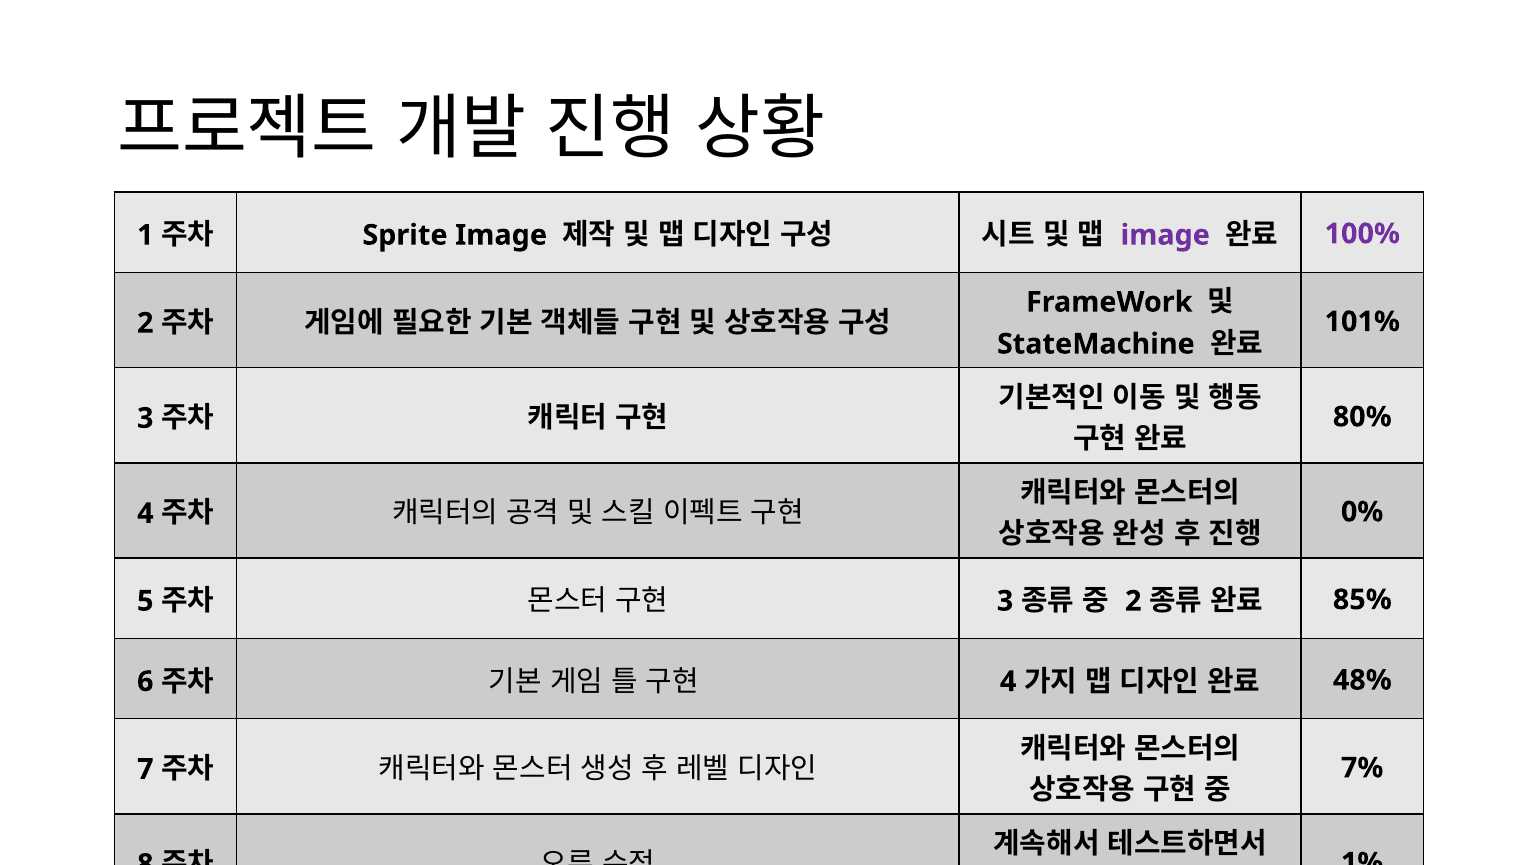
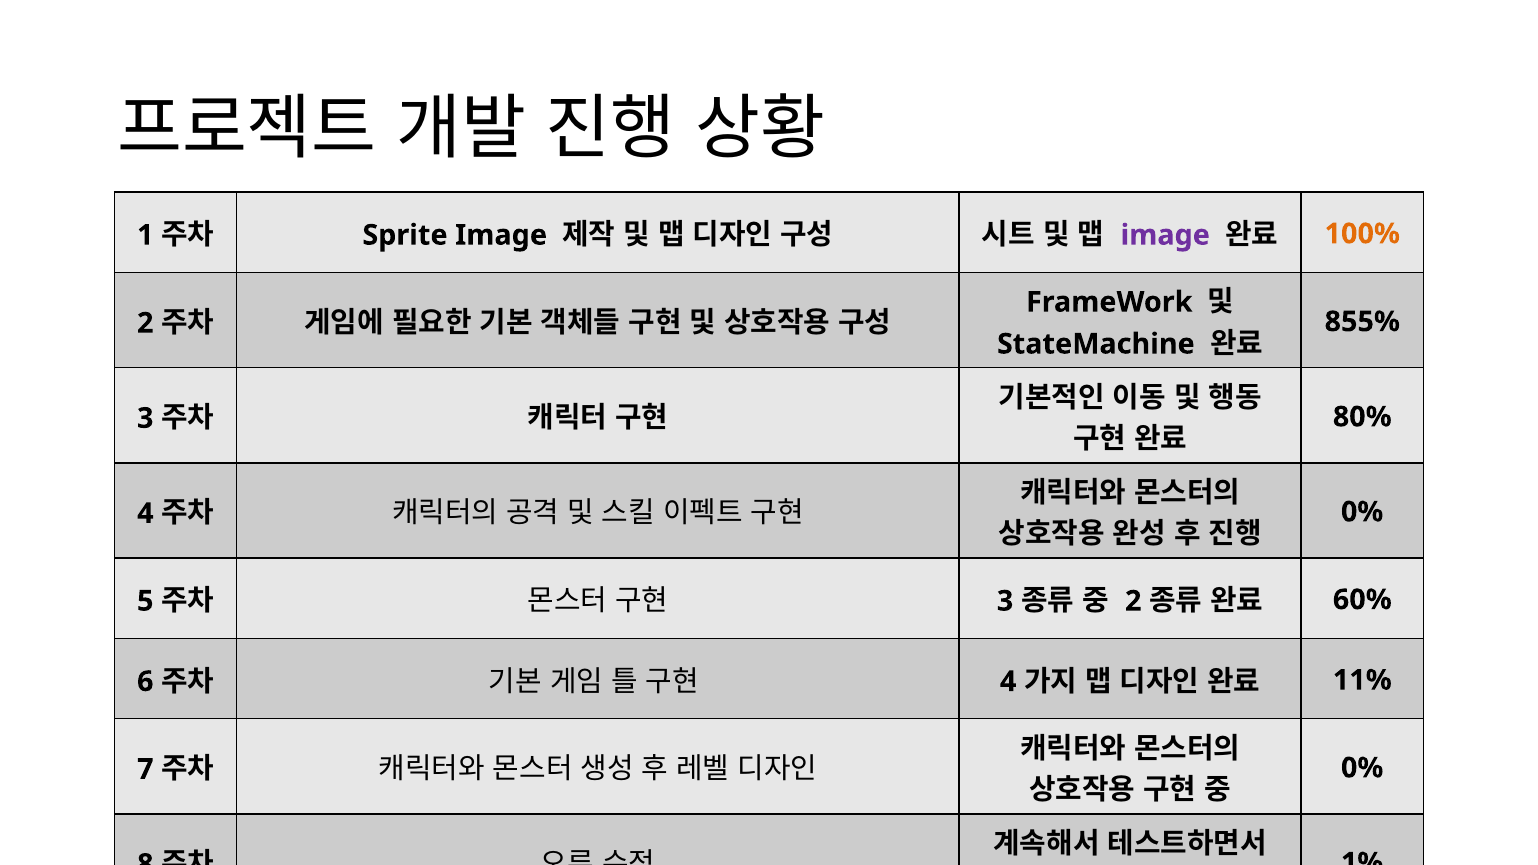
100% colour: purple -> orange (1362, 234)
101%: 101% -> 855% (1362, 322)
85%: 85% -> 60% (1362, 600)
48%: 48% -> 11% (1362, 680)
7%: 7% -> 0% (1362, 768)
